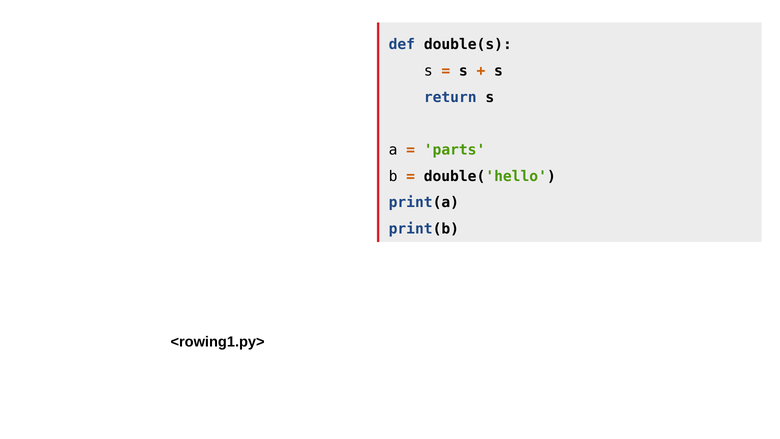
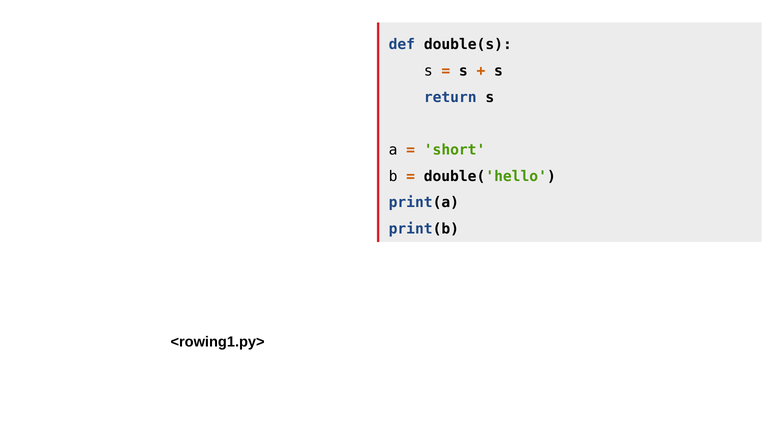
parts: parts -> short (455, 150)
